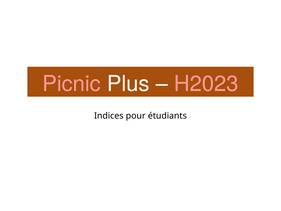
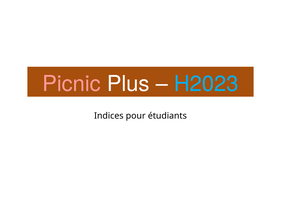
H2023 colour: pink -> light blue (206, 84)
